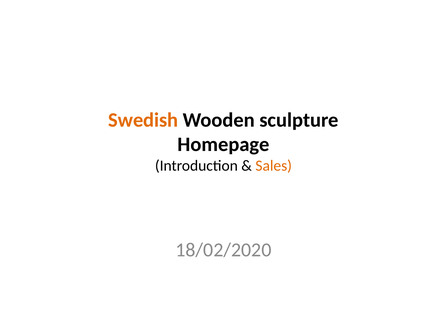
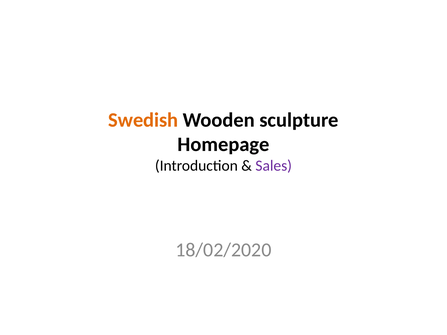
Sales colour: orange -> purple (274, 166)
